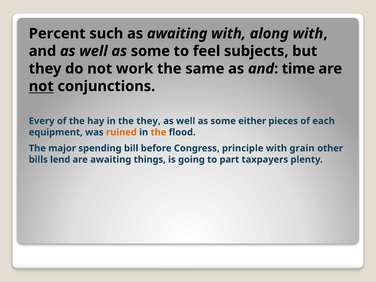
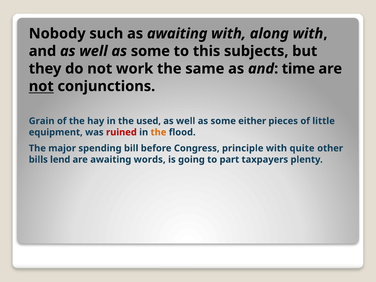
Percent: Percent -> Nobody (57, 34)
feel: feel -> this (207, 51)
Every: Every -> Grain (42, 121)
the they: they -> used (149, 121)
each: each -> little (324, 121)
ruined colour: orange -> red (121, 132)
grain: grain -> quite (302, 148)
things: things -> words (150, 160)
